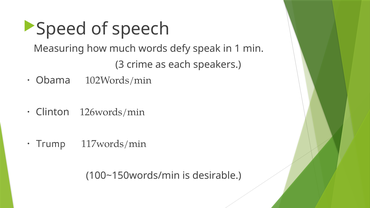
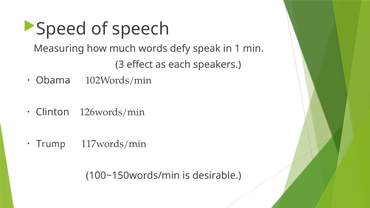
crime: crime -> effect (140, 65)
